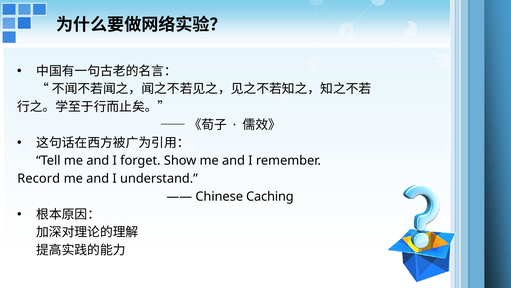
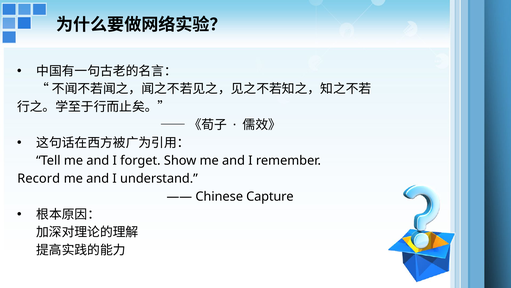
Caching: Caching -> Capture (270, 196)
